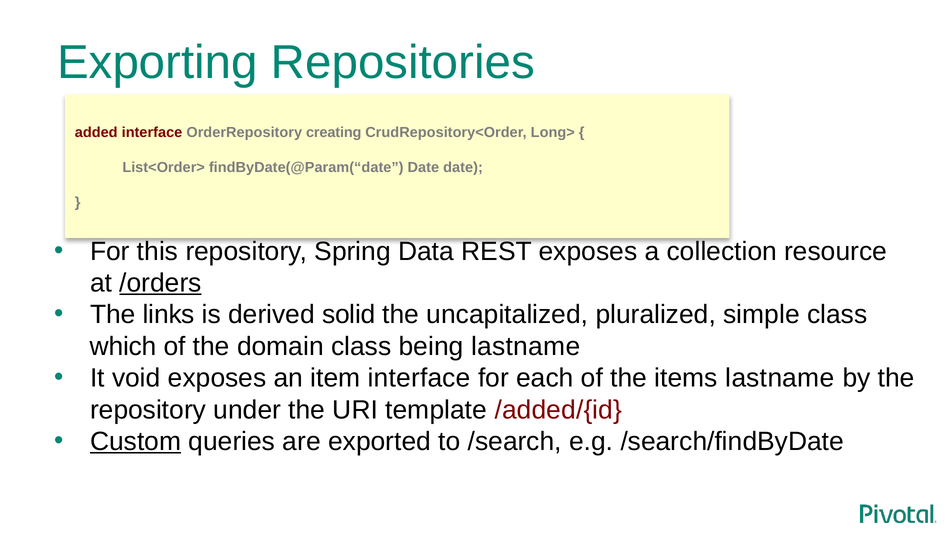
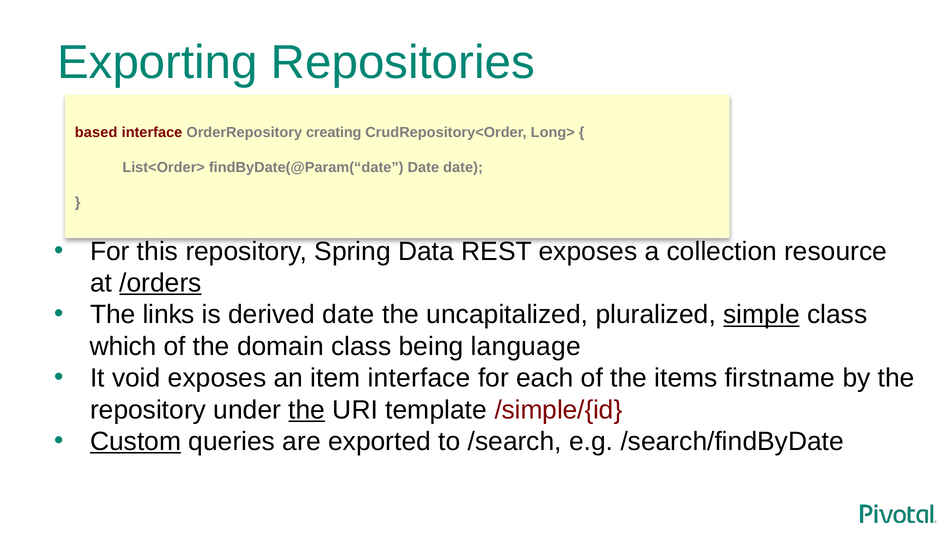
added: added -> based (96, 132)
derived solid: solid -> date (348, 315)
simple underline: none -> present (761, 315)
being lastname: lastname -> language (526, 346)
items lastname: lastname -> firstname (780, 378)
the underline: none -> present (307, 410)
/added/{id: /added/{id -> /simple/{id (558, 410)
